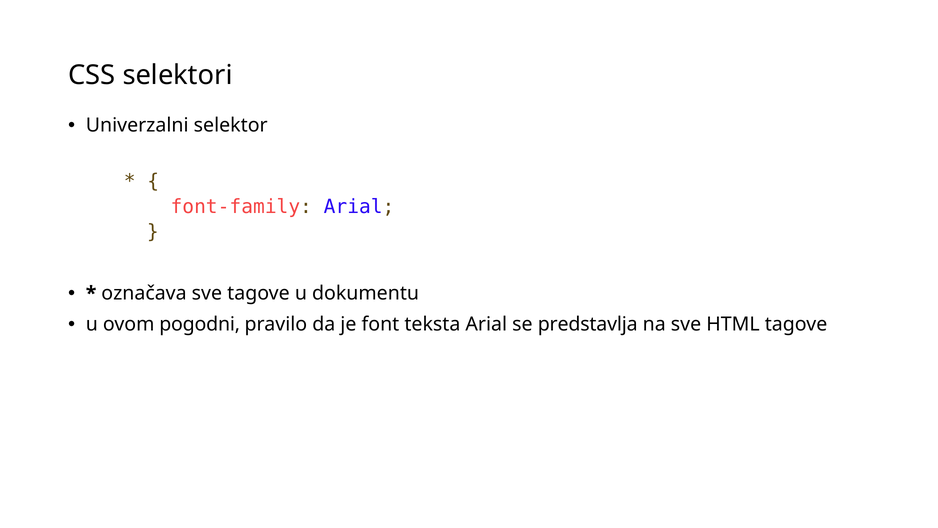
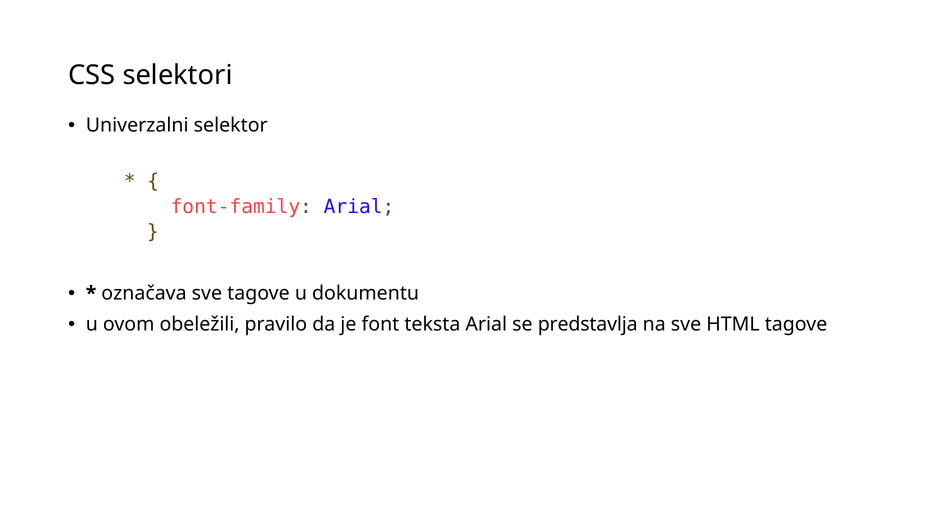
pogodni: pogodni -> obeležili (200, 324)
